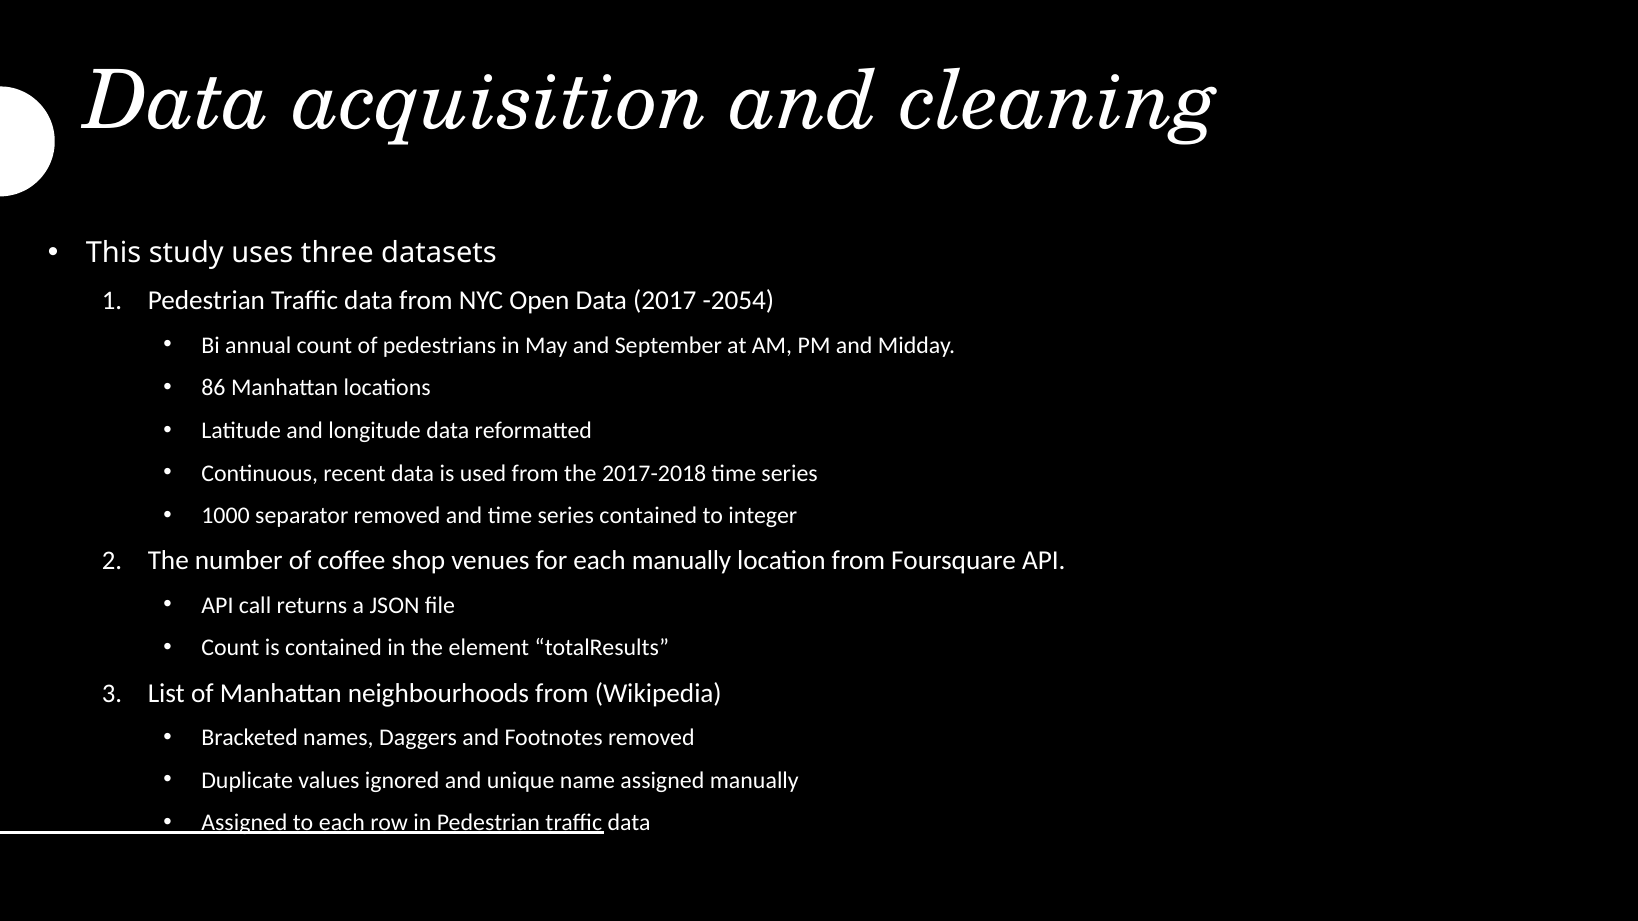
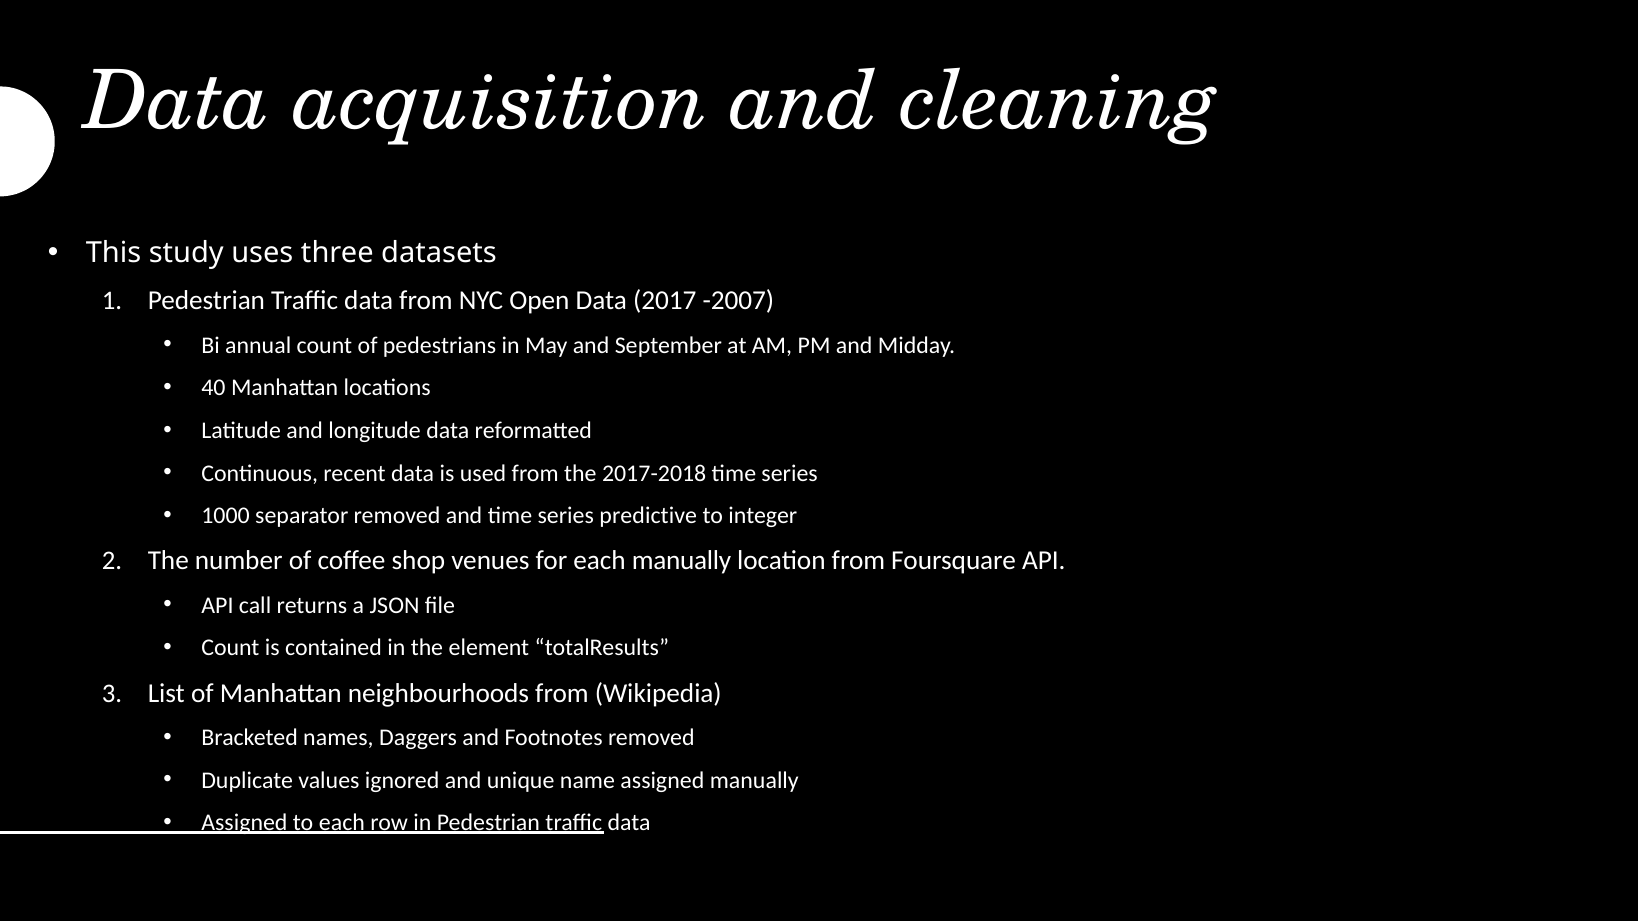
-2054: -2054 -> -2007 (738, 301)
86: 86 -> 40 (213, 388)
series contained: contained -> predictive (648, 516)
